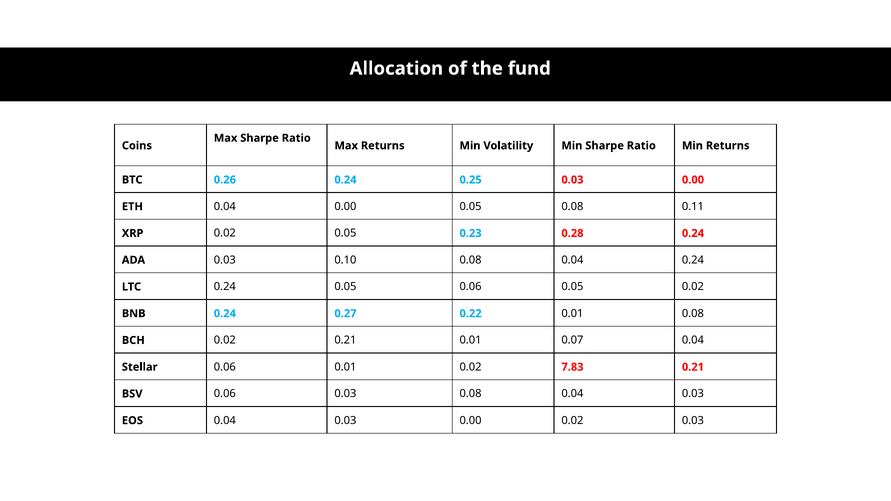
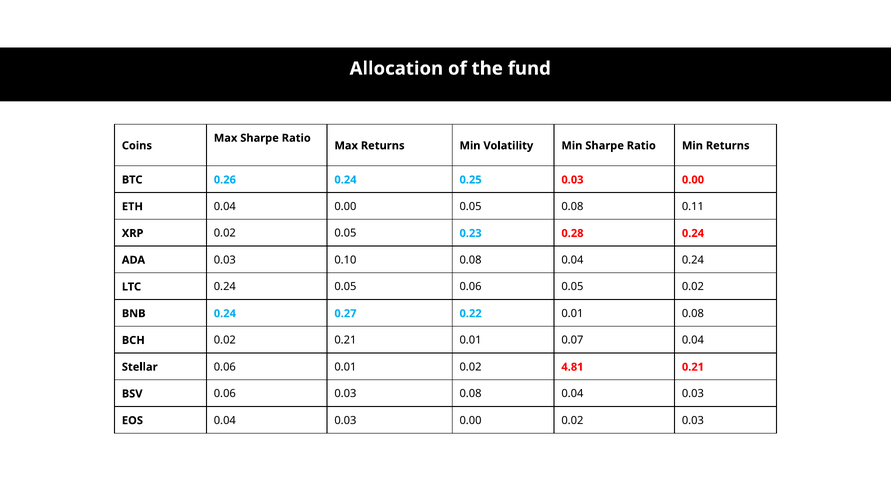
7.83: 7.83 -> 4.81 (572, 367)
